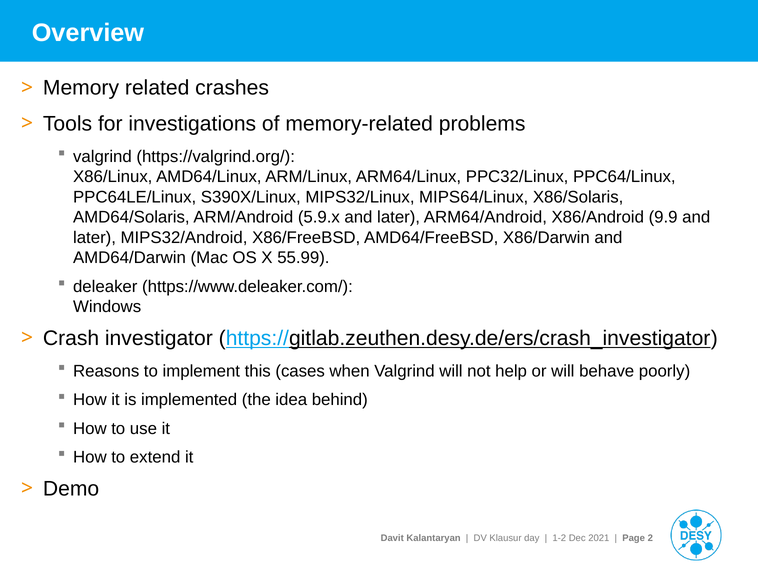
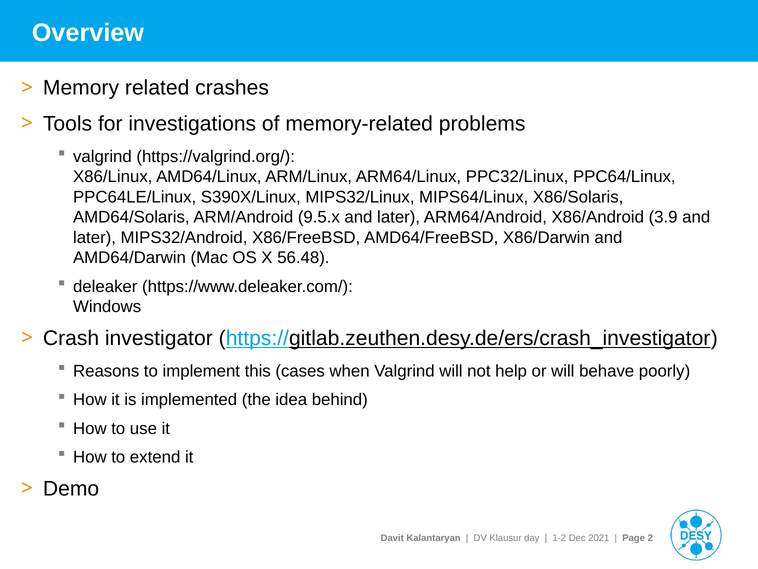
5.9.x: 5.9.x -> 9.5.x (319, 217)
9.9: 9.9 -> 3.9 (663, 217)
55.99: 55.99 -> 56.48 (303, 258)
